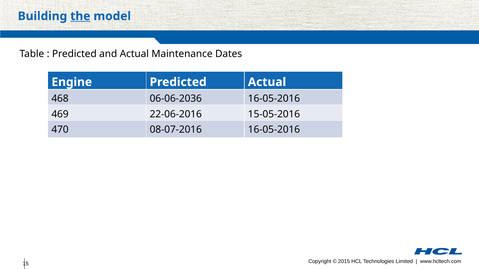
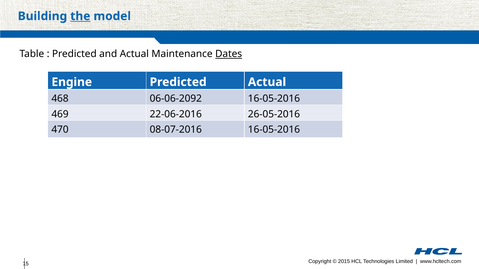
Dates underline: none -> present (229, 54)
06-06-2036: 06-06-2036 -> 06-06-2092 (176, 99)
15-05-2016: 15-05-2016 -> 26-05-2016 (274, 114)
